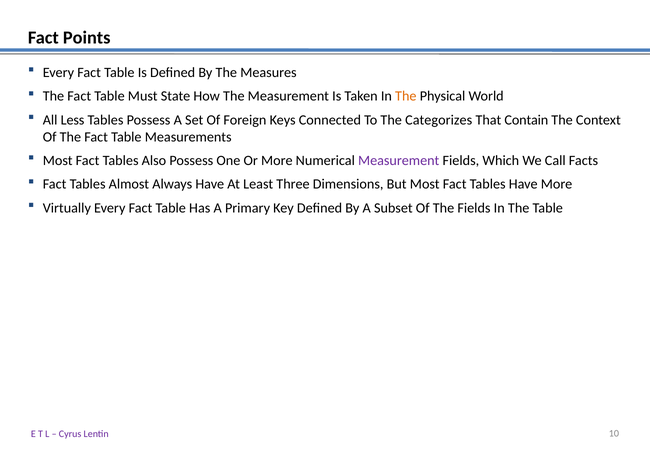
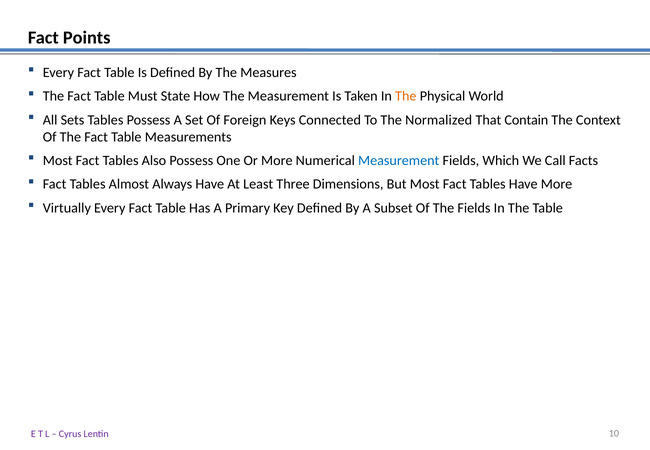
Less: Less -> Sets (72, 120)
Categorizes: Categorizes -> Normalized (439, 120)
Measurement colour: purple -> blue (399, 161)
